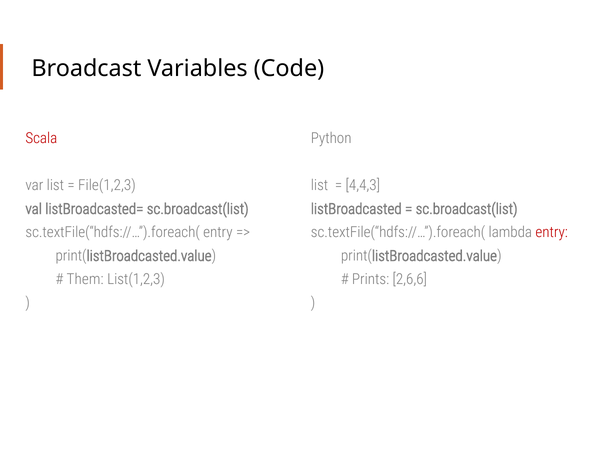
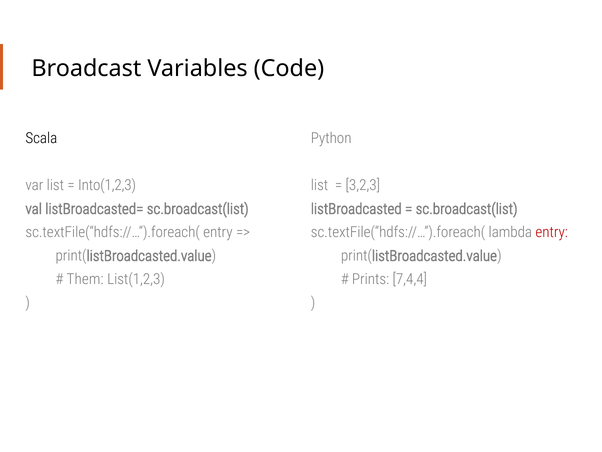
Scala colour: red -> black (41, 138)
File(1,2,3: File(1,2,3 -> Into(1,2,3 (107, 185)
4,4,3: 4,4,3 -> 3,2,3 (363, 185)
2,6,6: 2,6,6 -> 7,4,4 (410, 279)
